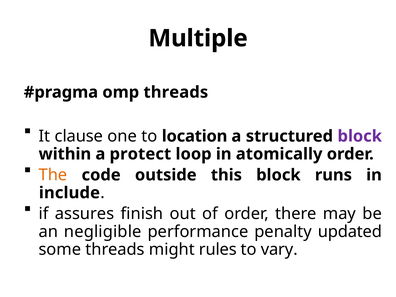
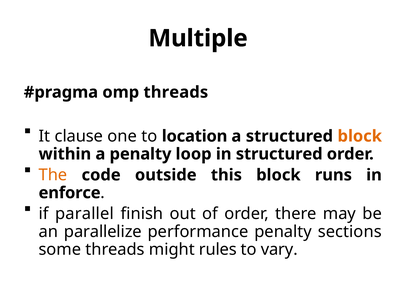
block colour: purple -> orange (360, 136)
a protect: protect -> penalty (140, 154)
in atomically: atomically -> structured (279, 154)
include: include -> enforce (70, 193)
assures: assures -> parallel (84, 214)
negligible: negligible -> parallelize (103, 232)
updated: updated -> sections (350, 232)
